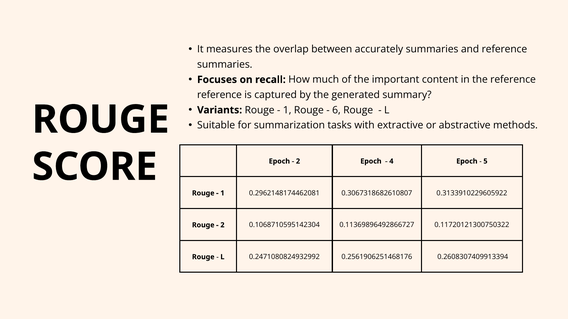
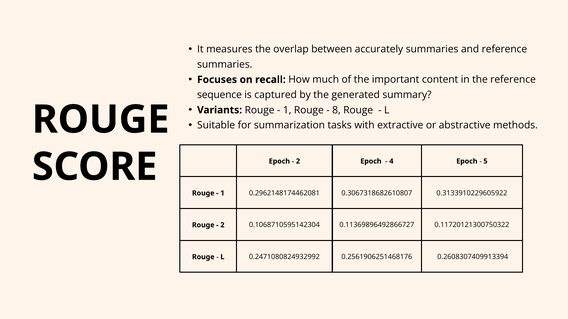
reference: reference -> sequence (219, 95)
6: 6 -> 8 (336, 110)
